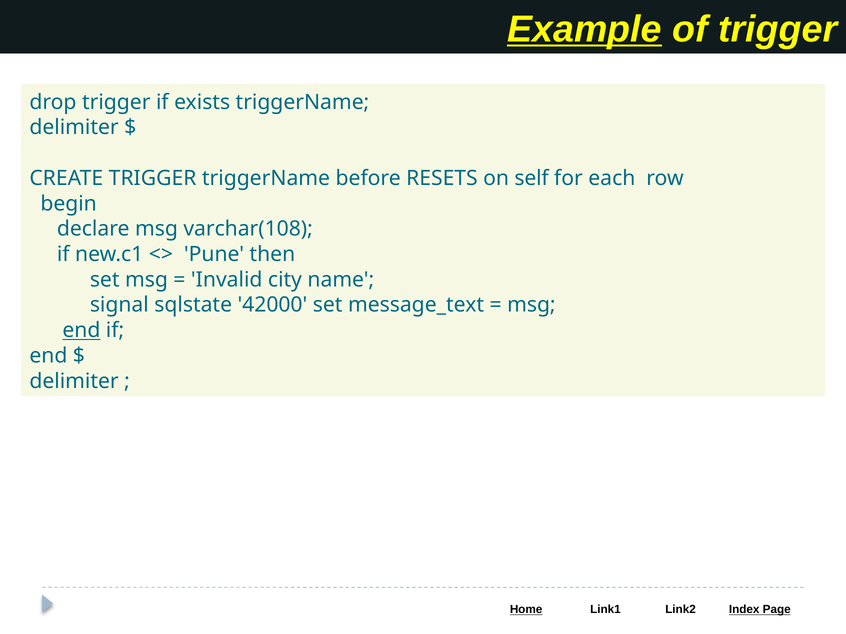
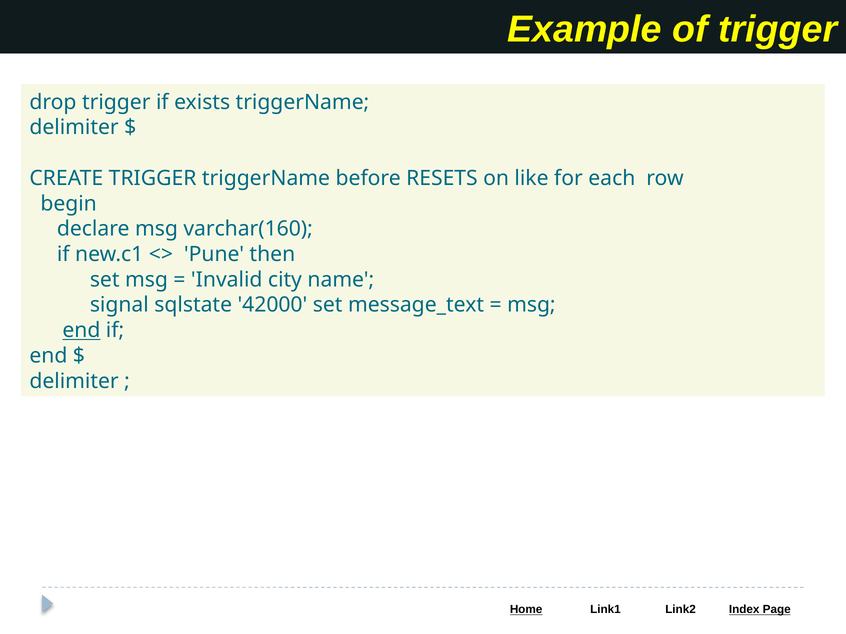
Example underline: present -> none (584, 29)
self: self -> like (532, 178)
varchar(108: varchar(108 -> varchar(160 (248, 229)
